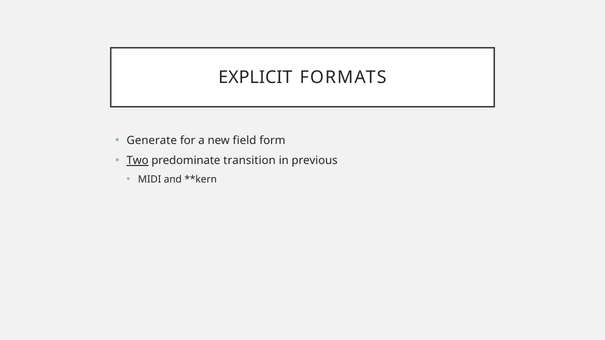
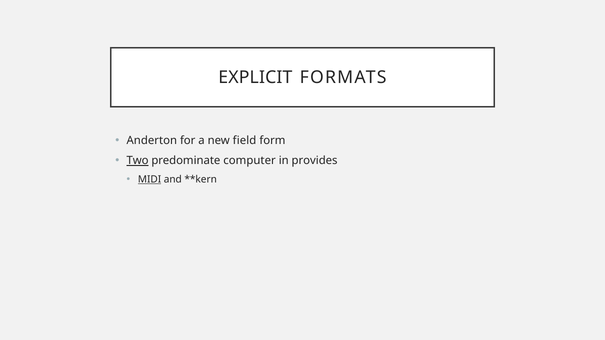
Generate: Generate -> Anderton (152, 141)
transition: transition -> computer (250, 161)
previous: previous -> provides (315, 161)
MIDI underline: none -> present (150, 180)
